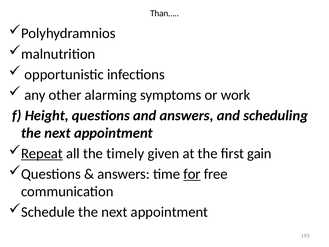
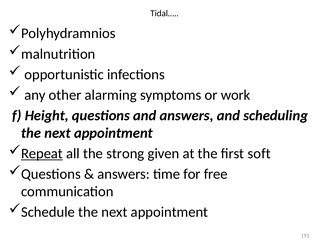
Than…: Than… -> Tidal… (165, 13)
timely: timely -> strong (125, 153)
gain: gain -> soft (259, 153)
for underline: present -> none (192, 174)
